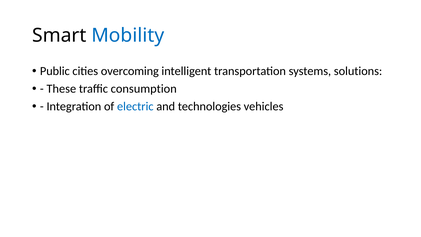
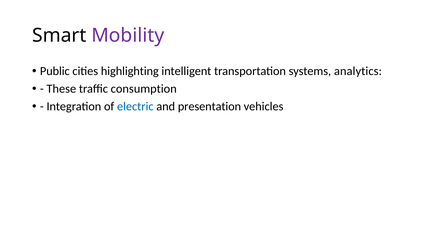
Mobility colour: blue -> purple (128, 35)
overcoming: overcoming -> highlighting (130, 71)
solutions: solutions -> analytics (358, 71)
technologies: technologies -> presentation (209, 106)
